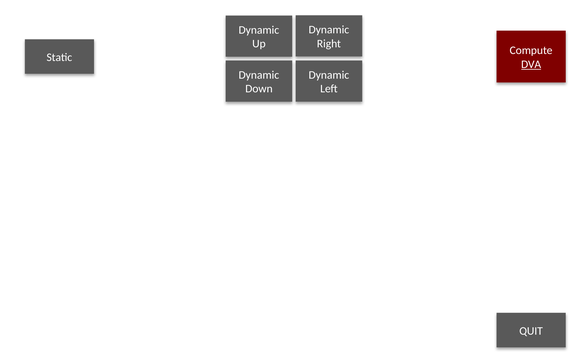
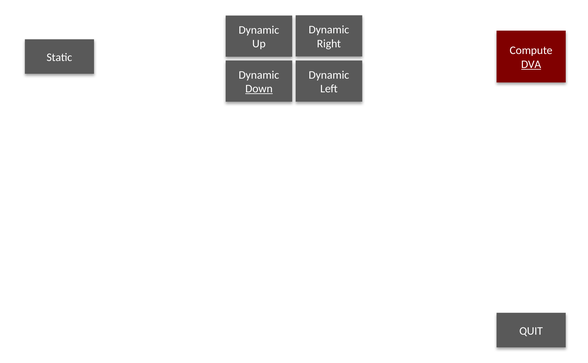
Down underline: none -> present (259, 89)
